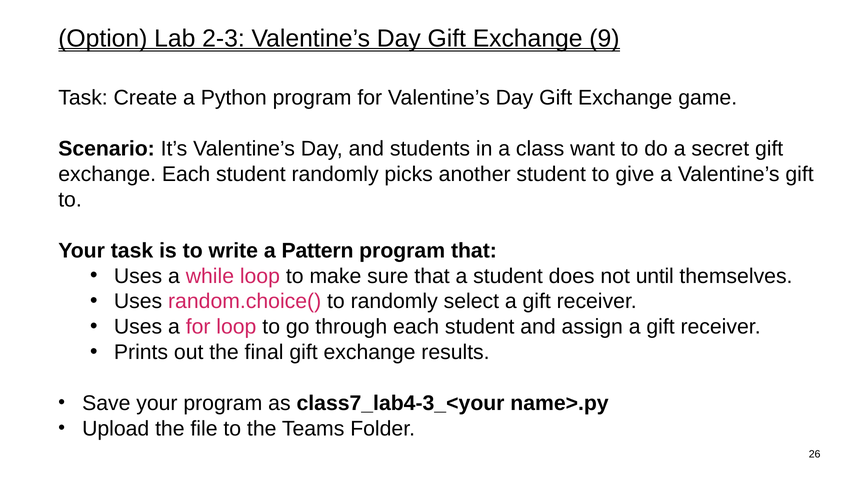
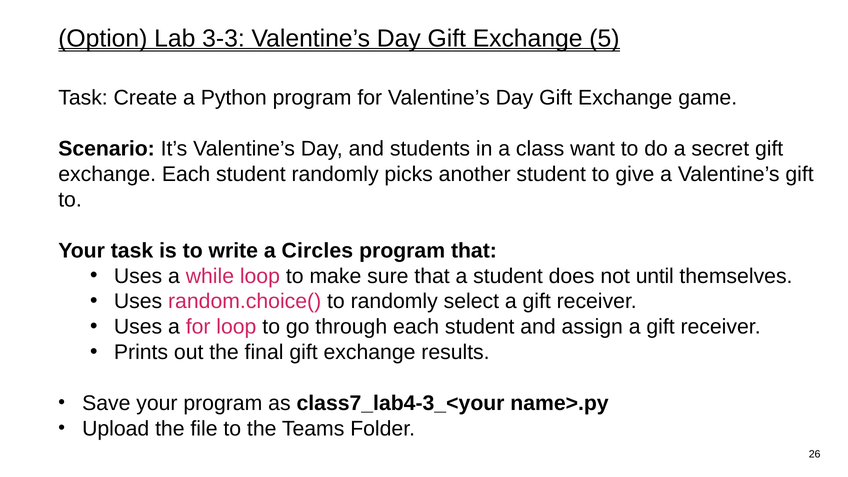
2-3: 2-3 -> 3-3 (223, 39)
9: 9 -> 5 (604, 39)
Pattern: Pattern -> Circles (317, 251)
